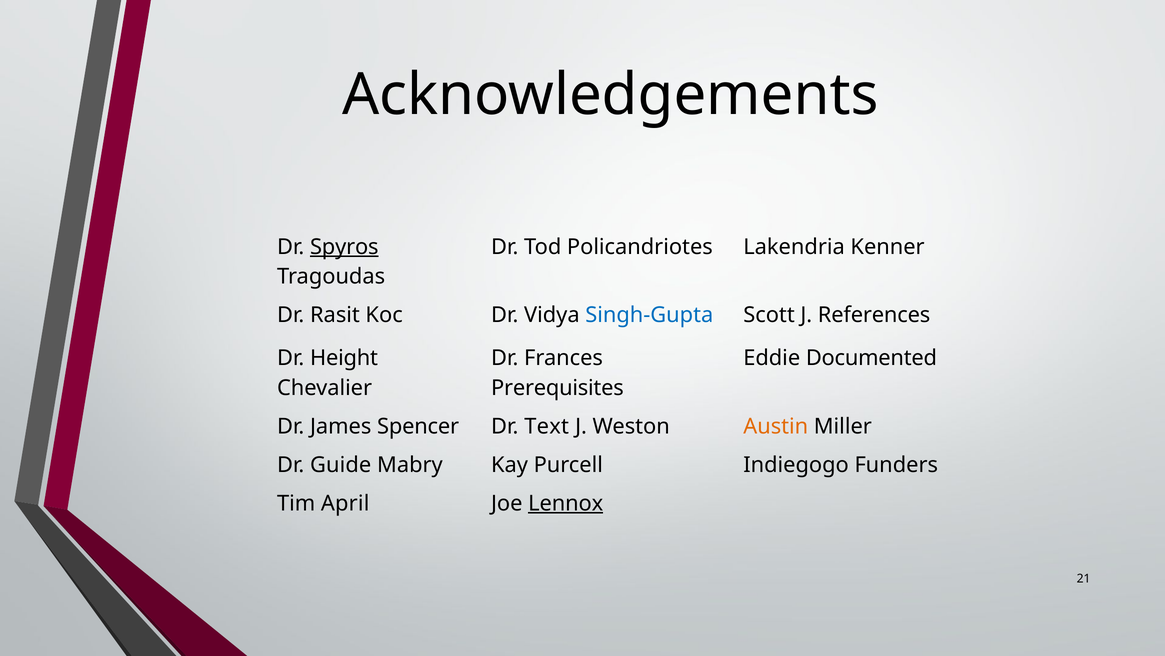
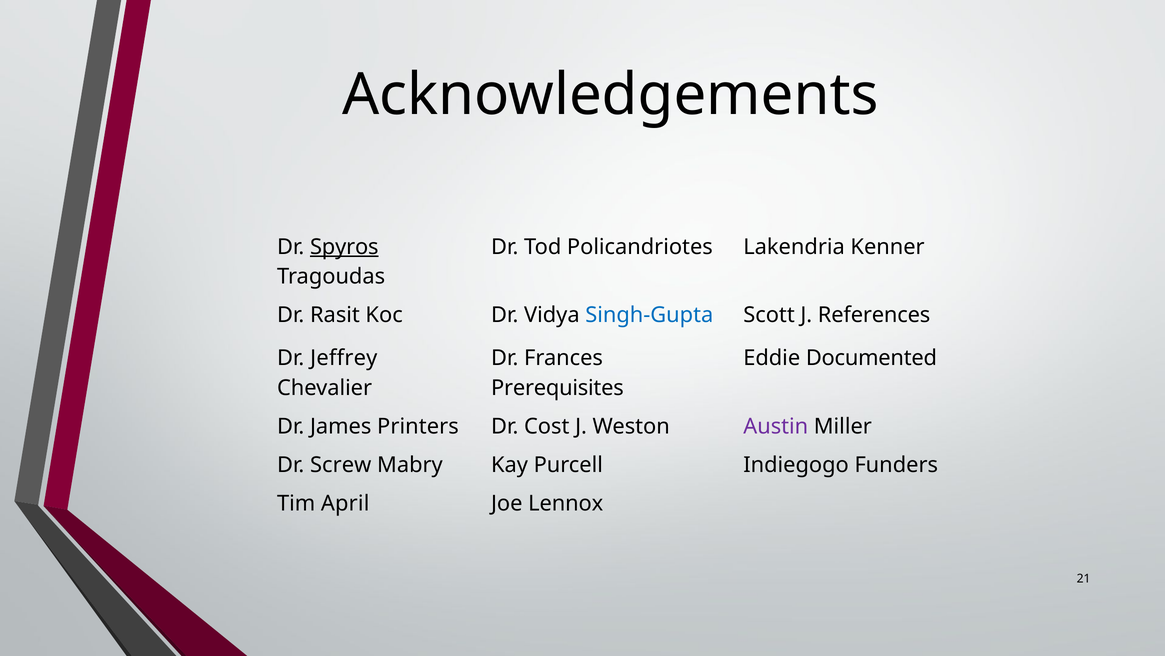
Height: Height -> Jeffrey (344, 358)
Spencer: Spencer -> Printers (418, 426)
Text: Text -> Cost (547, 426)
Austin colour: orange -> purple (776, 426)
Guide: Guide -> Screw (341, 464)
Lennox underline: present -> none (566, 503)
